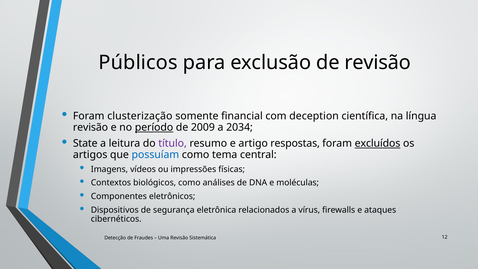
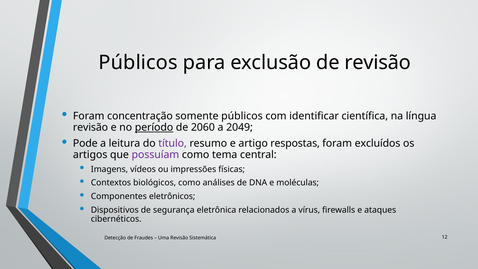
clusterização: clusterização -> concentração (140, 116)
somente financial: financial -> públicos (242, 116)
deception: deception -> identificar (314, 116)
2009: 2009 -> 2060 (203, 127)
2034: 2034 -> 2049 (240, 127)
State: State -> Pode (85, 143)
excluídos underline: present -> none (378, 143)
possuíam colour: blue -> purple (155, 155)
